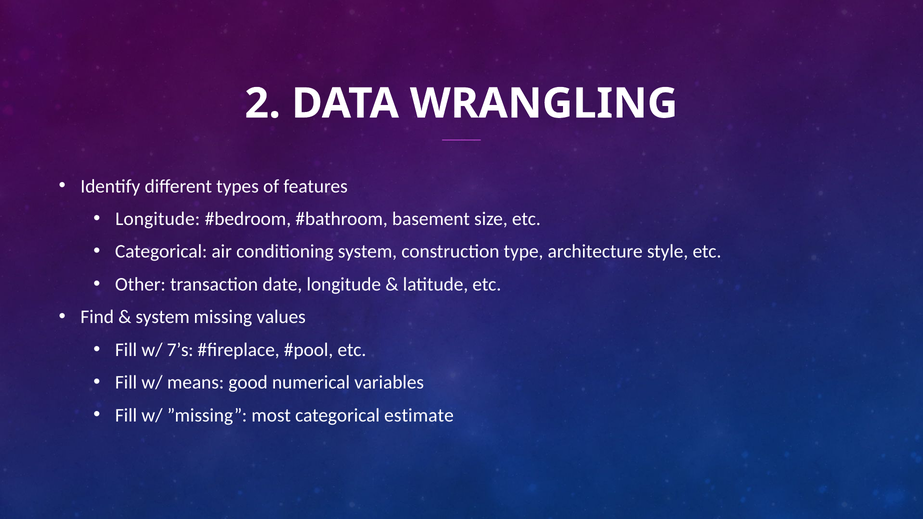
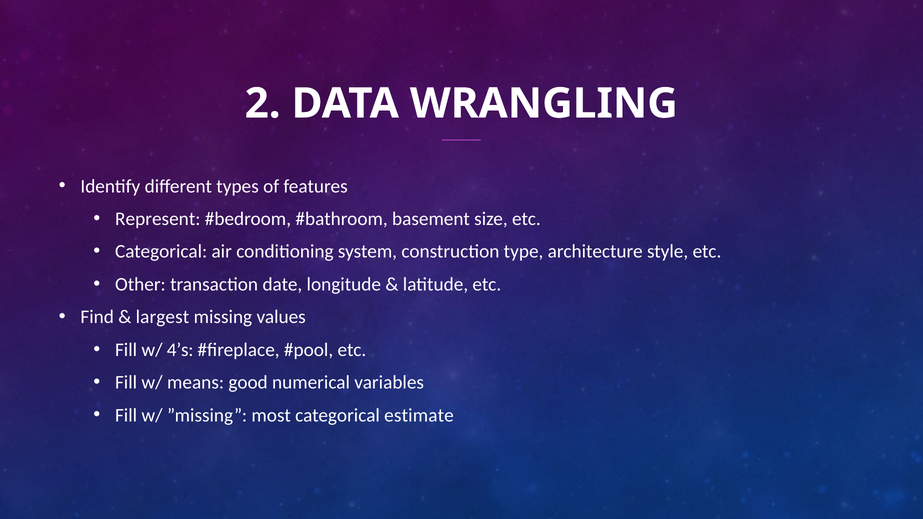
Longitude: Longitude -> Represent (158, 219)
system: system -> largest (162, 317)
7’s: 7’s -> 4’s (180, 350)
